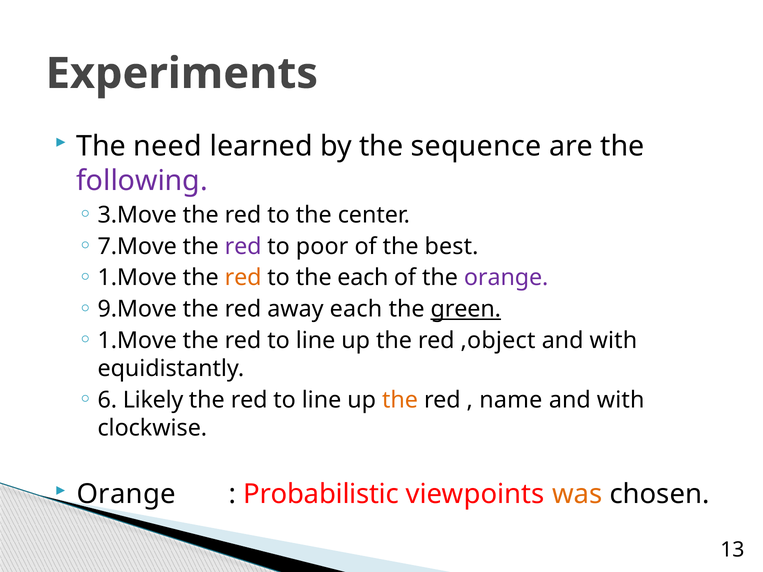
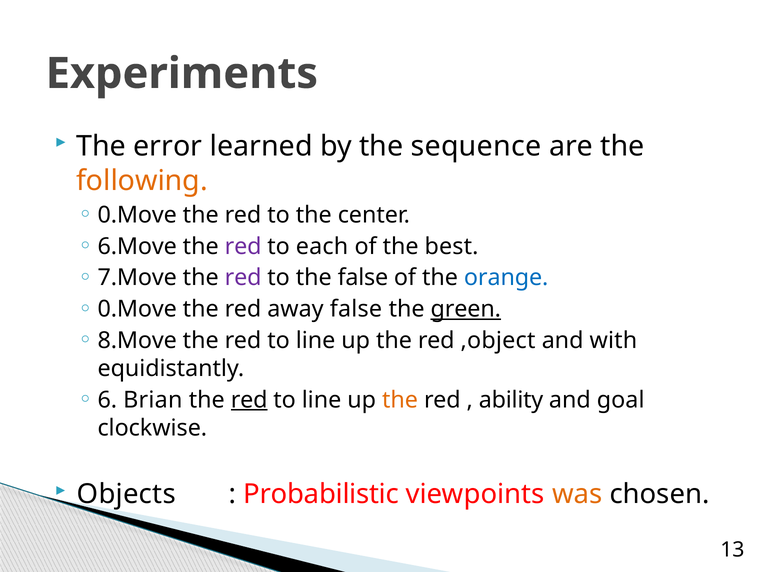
need: need -> error (168, 147)
following colour: purple -> orange (142, 181)
3.Move: 3.Move -> 0.Move (137, 215)
7.Move: 7.Move -> 6.Move (137, 247)
poor: poor -> each (322, 247)
1.Move: 1.Move -> 7.Move (137, 278)
red colour: orange -> purple (243, 278)
the each: each -> false (363, 278)
orange colour: purple -> blue (506, 278)
9.Move: 9.Move -> 0.Move (137, 309)
away each: each -> false (356, 309)
1.Move: 1.Move -> 8.Move (137, 341)
Likely: Likely -> Brian (153, 400)
red underline: none -> present (249, 400)
name: name -> ability (511, 400)
with: with -> goal (621, 400)
Orange: Orange -> Objects (126, 494)
